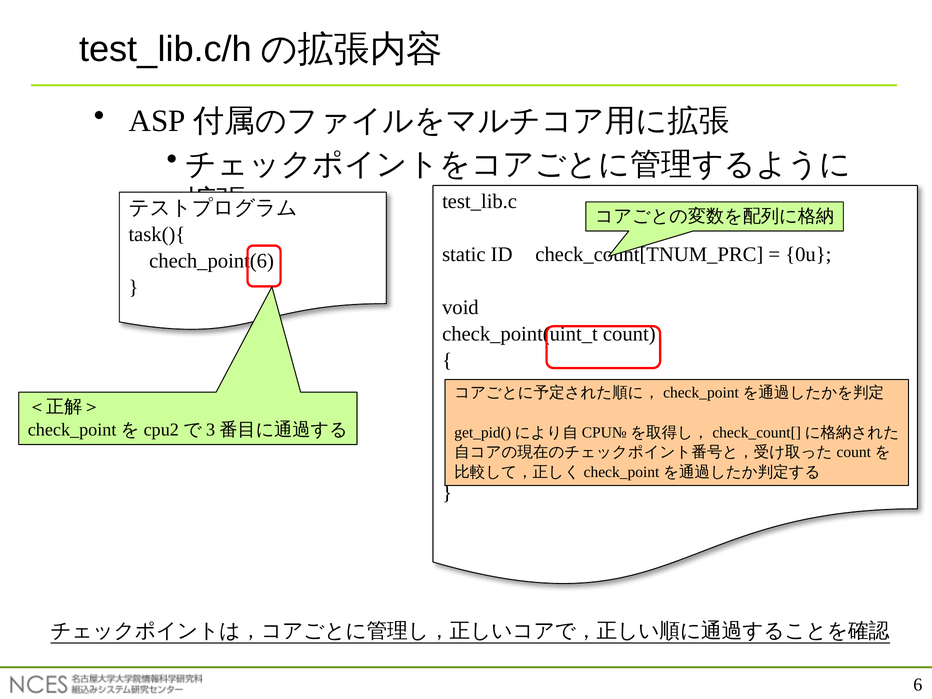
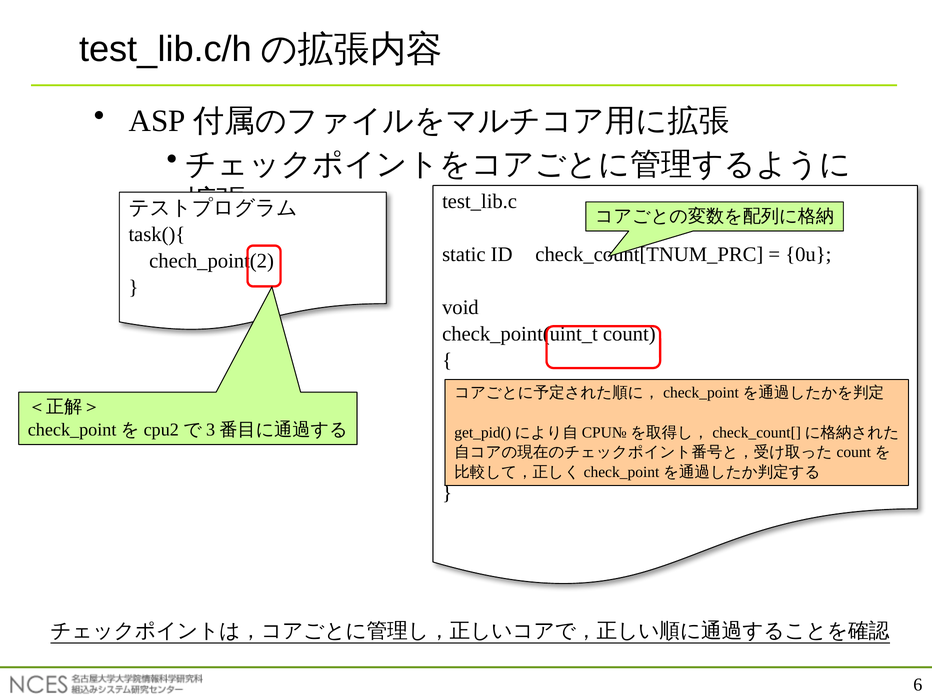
chech_point(6: chech_point(6 -> chech_point(2 (212, 261)
